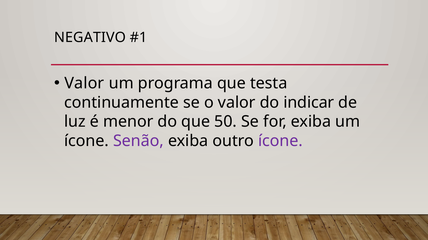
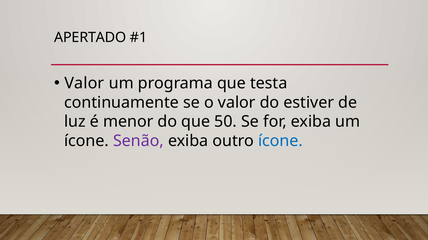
NEGATIVO: NEGATIVO -> APERTADO (90, 37)
indicar: indicar -> estiver (309, 103)
ícone colour: purple -> blue (280, 141)
